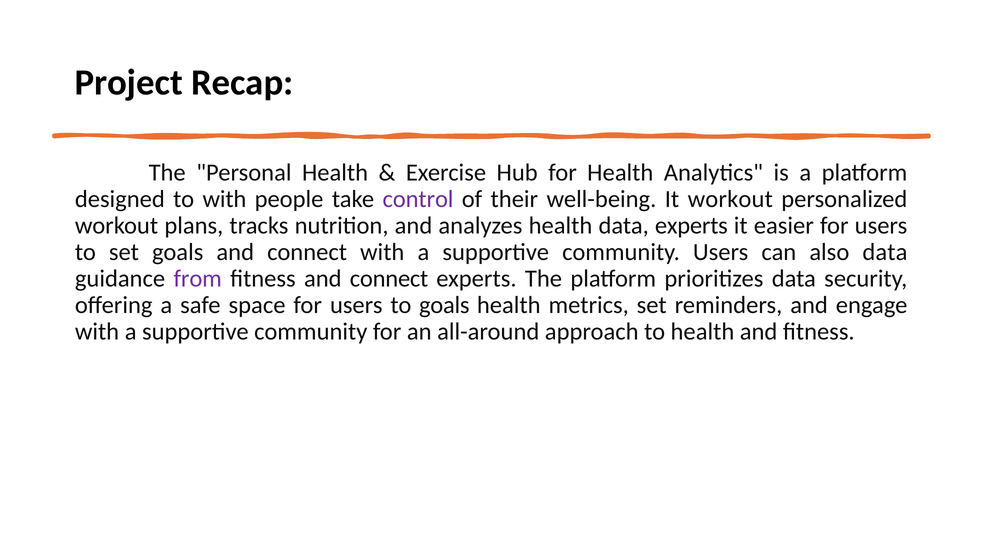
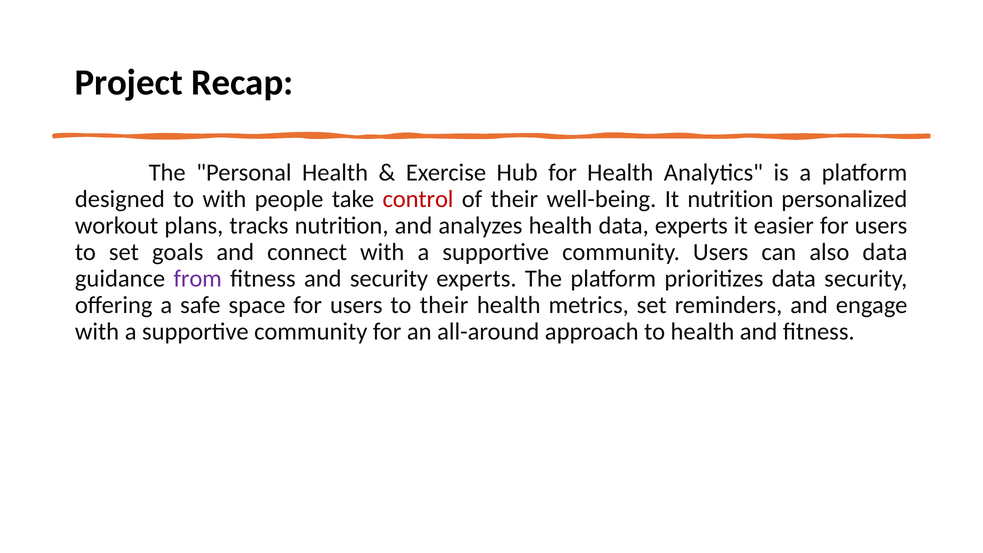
control colour: purple -> red (418, 199)
It workout: workout -> nutrition (730, 199)
fitness and connect: connect -> security (389, 278)
to goals: goals -> their (444, 305)
